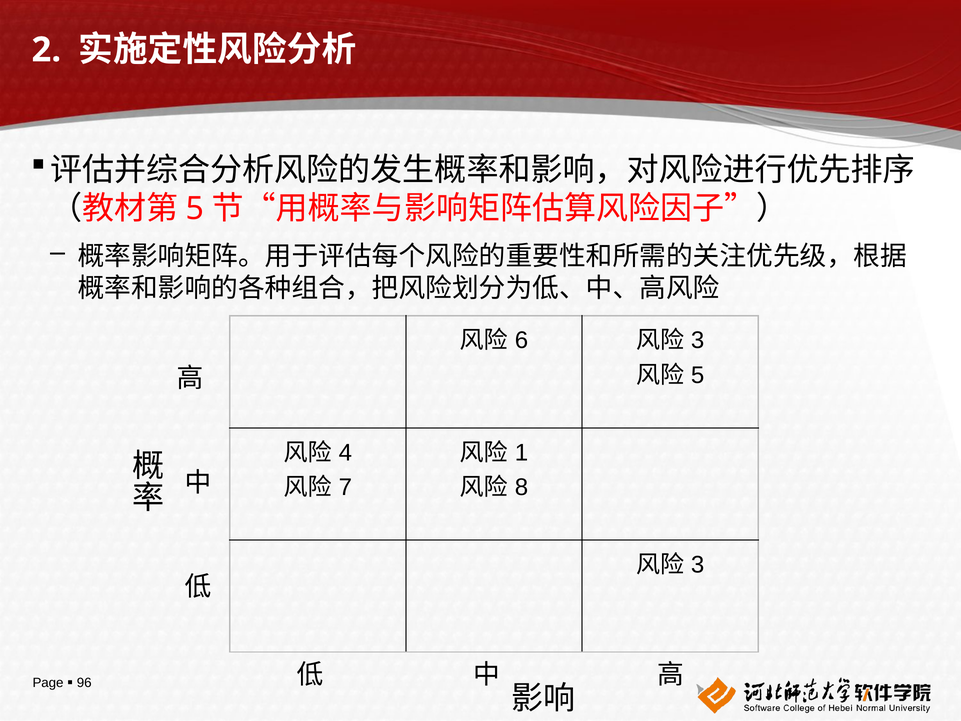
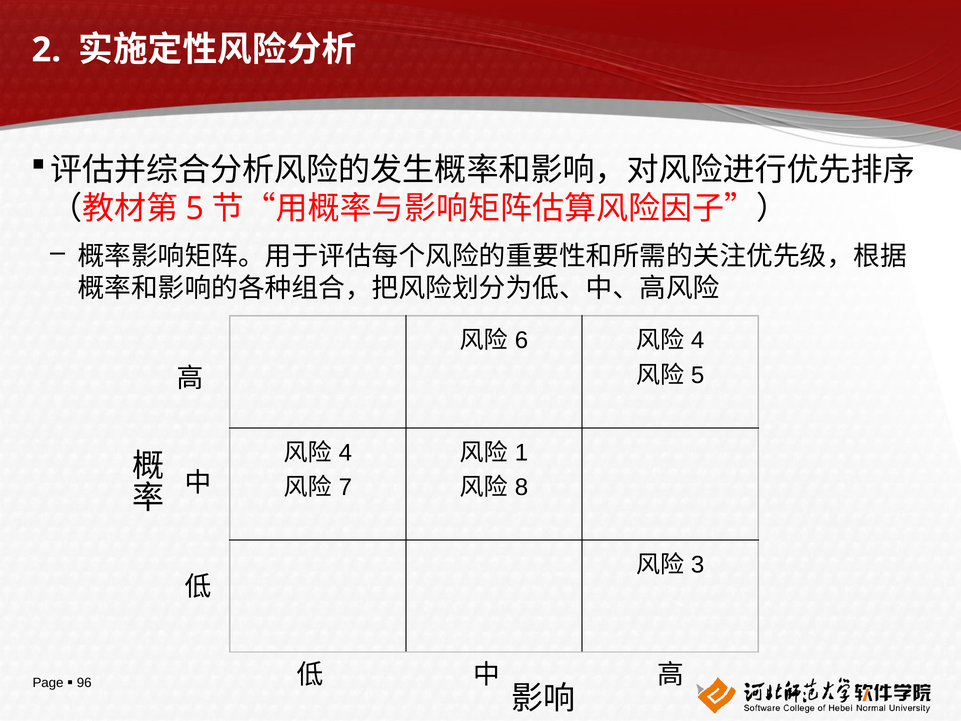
3: 3 -> 4 (698, 340)
